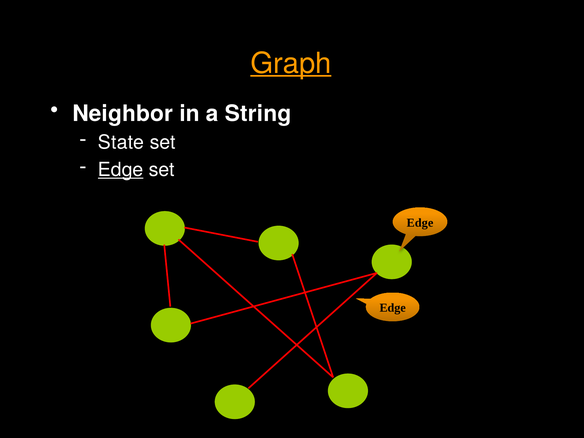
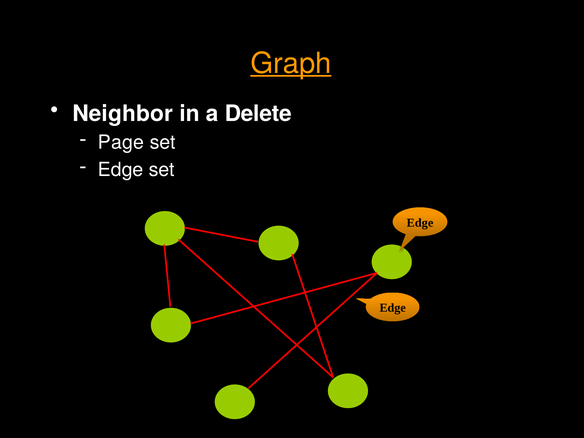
String: String -> Delete (258, 114)
State: State -> Page (121, 143)
Edge underline: present -> none (121, 170)
